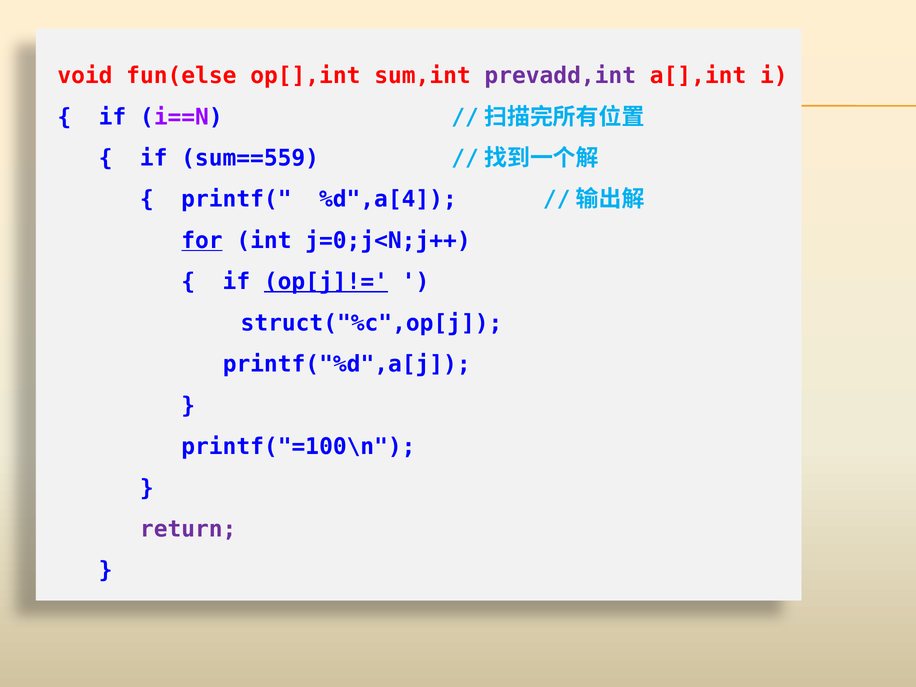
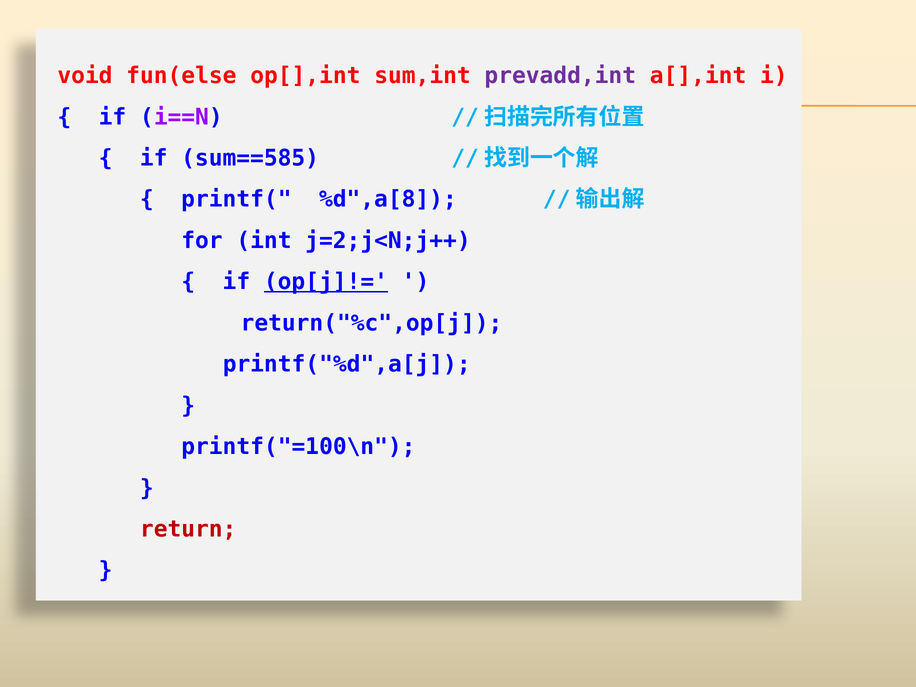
sum==559: sum==559 -> sum==585 (250, 158)
%d",a[4: %d",a[4 -> %d",a[8 (388, 199)
for underline: present -> none (202, 241)
j=0;j<N;j++: j=0;j<N;j++ -> j=2;j<N;j++ (388, 241)
struct("%c",op[j: struct("%c",op[j -> return("%c",op[j (371, 323)
return colour: purple -> red (188, 529)
